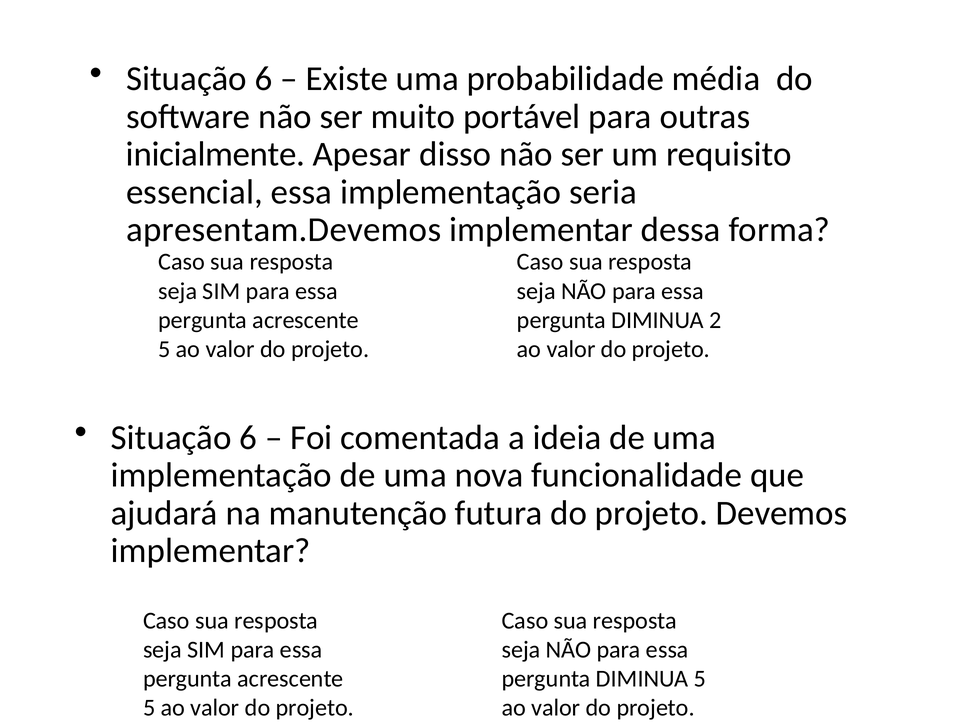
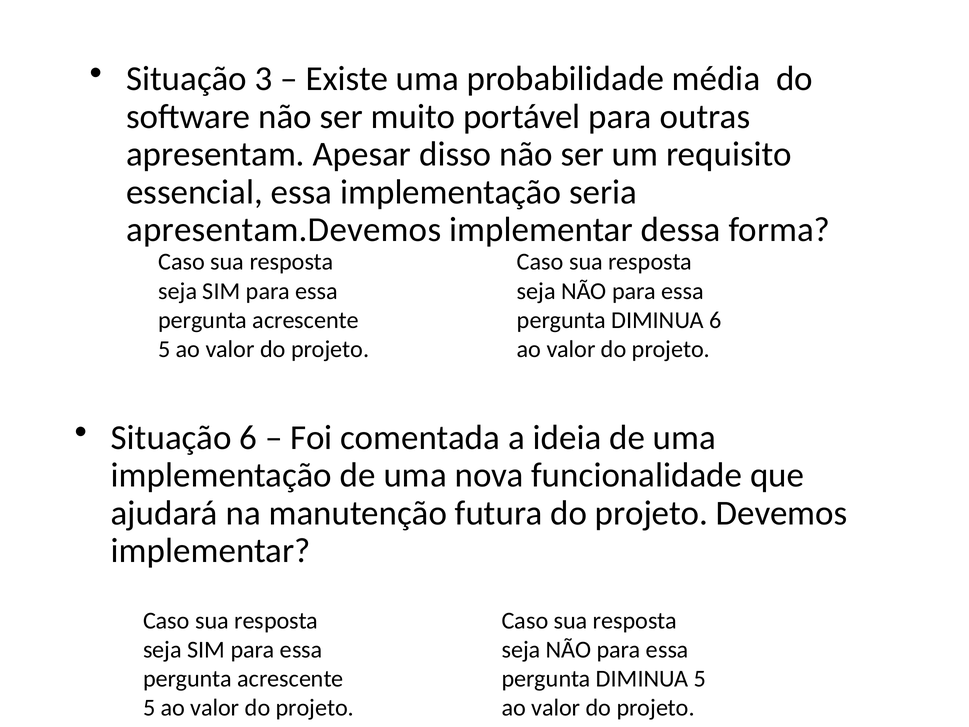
6: 6 -> 3 (263, 79)
inicialmente: inicialmente -> apresentam (215, 154)
DIMINUA 2: 2 -> 6 (715, 320)
